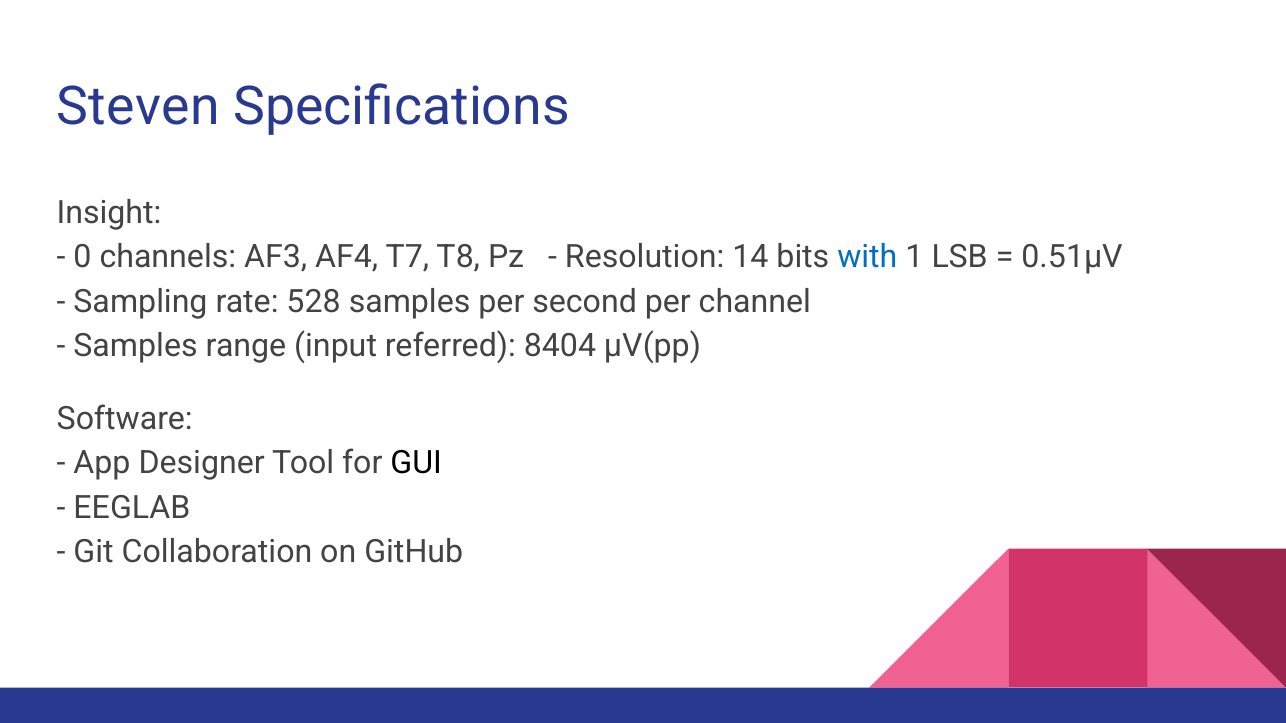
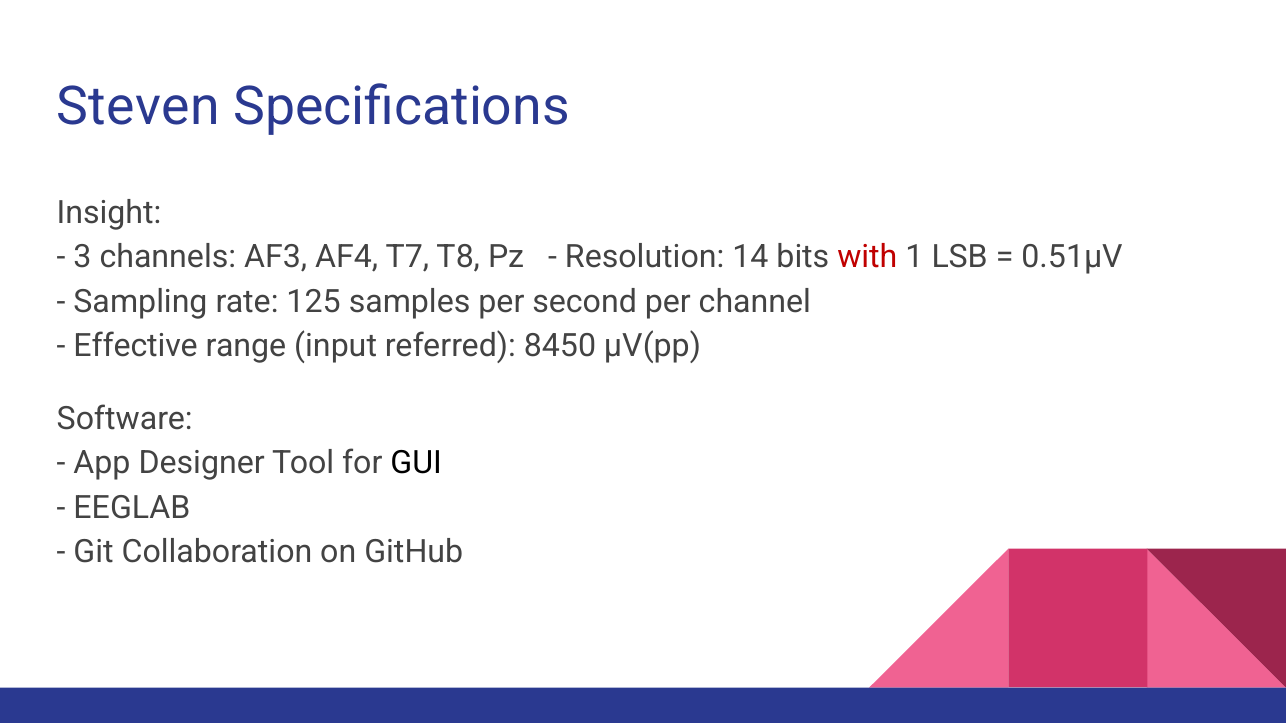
0: 0 -> 3 (82, 257)
with colour: blue -> red (867, 257)
528: 528 -> 125 (314, 302)
Samples: Samples -> Effective (136, 346)
8404: 8404 -> 8450 (560, 346)
